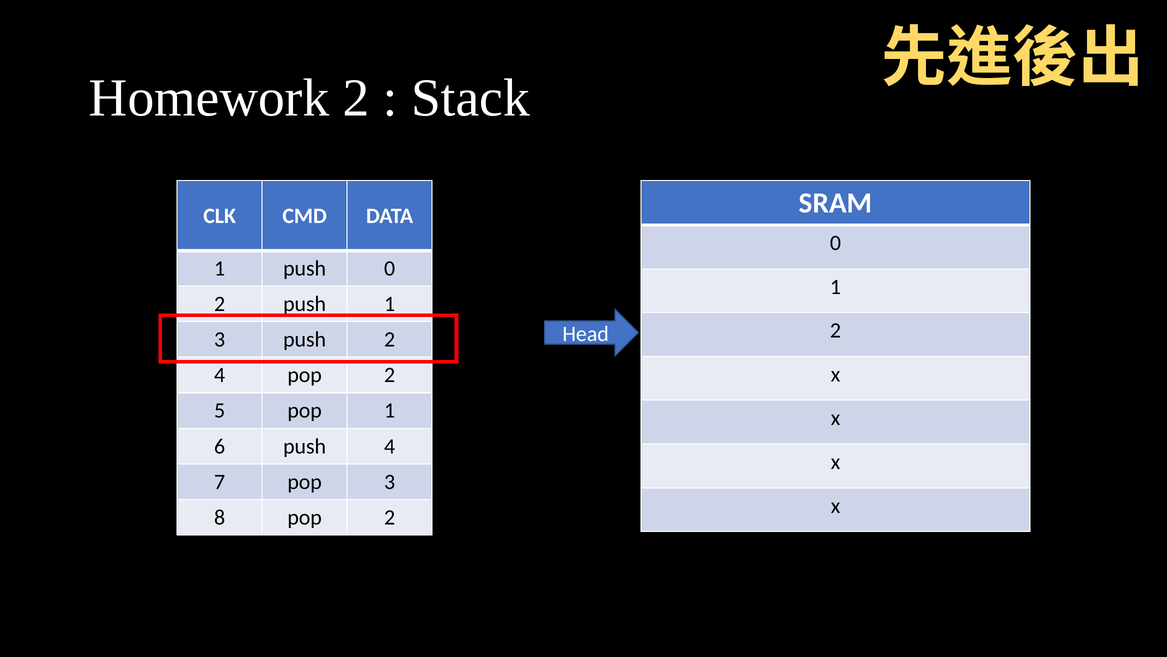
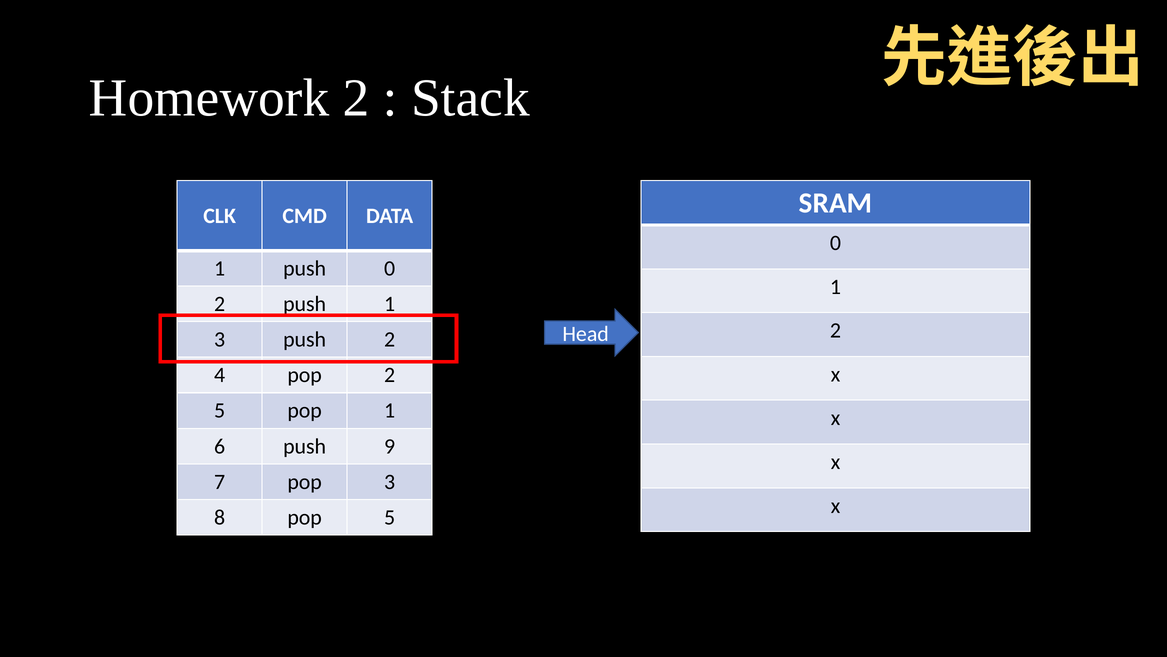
push 4: 4 -> 9 (390, 446)
8 pop 2: 2 -> 5 (390, 517)
